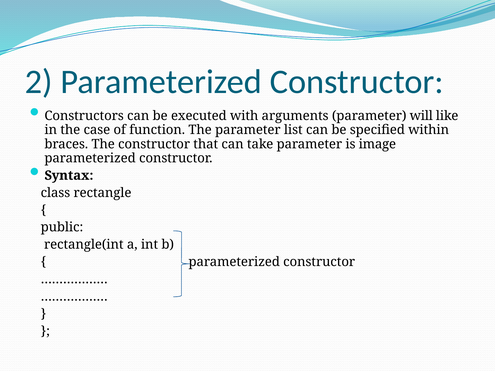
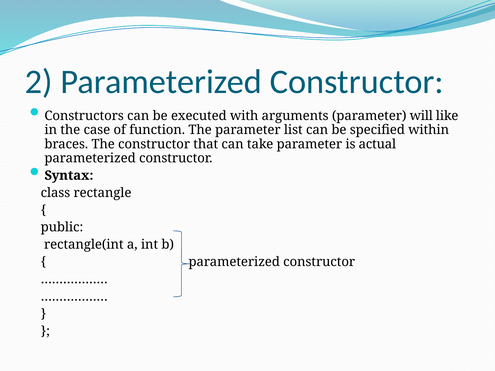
image: image -> actual (377, 144)
